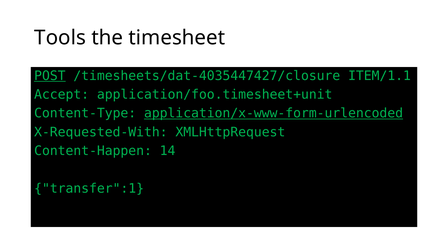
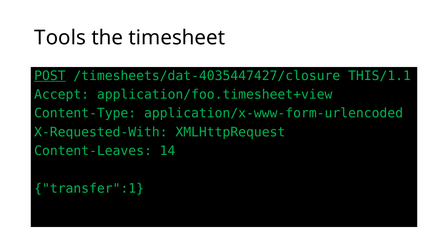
ITEM/1.1: ITEM/1.1 -> THIS/1.1 (380, 76)
application/foo.timesheet+unit: application/foo.timesheet+unit -> application/foo.timesheet+view (215, 95)
application/x-www-form-urlencoded underline: present -> none (274, 113)
Content-Happen: Content-Happen -> Content-Leaves (93, 151)
